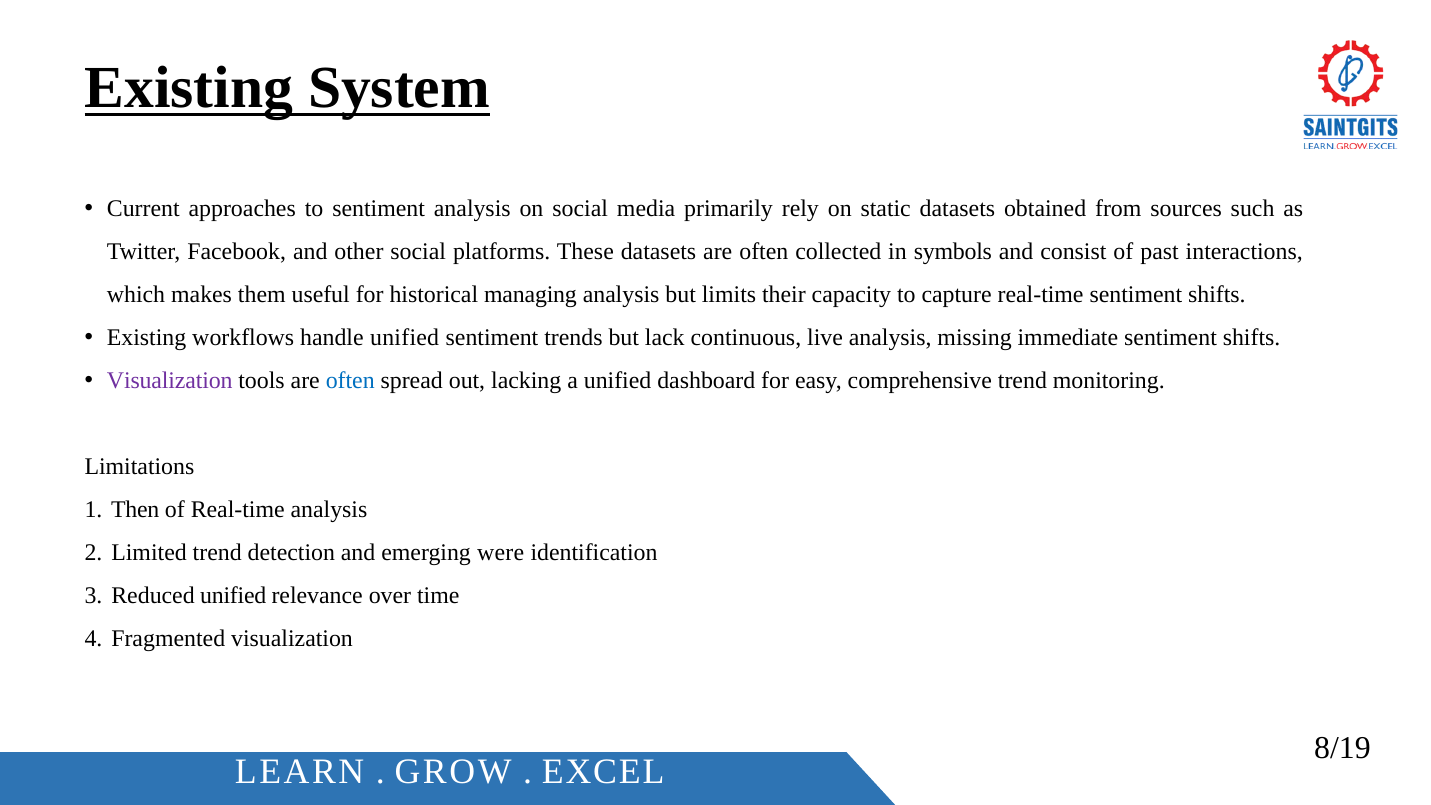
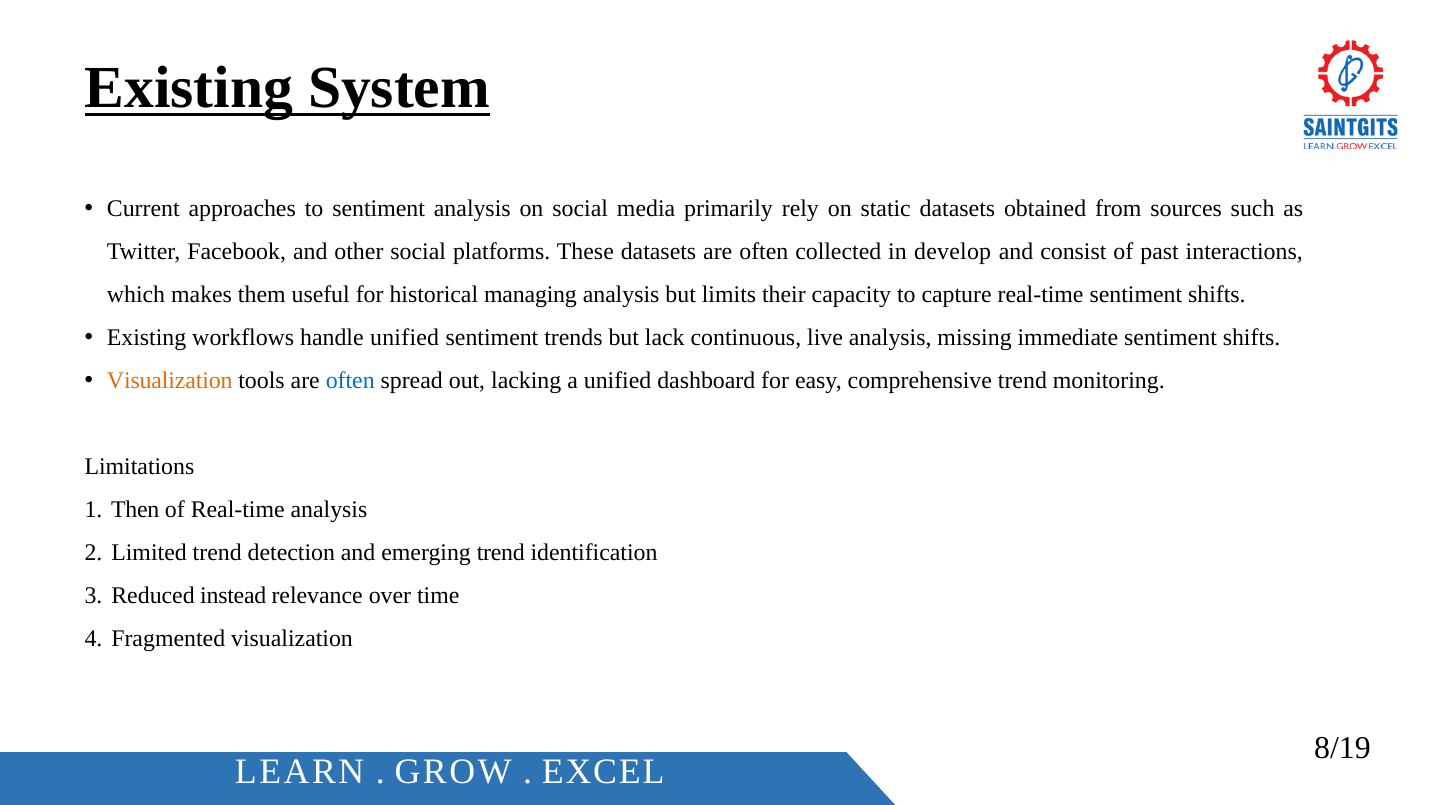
symbols: symbols -> develop (953, 252)
Visualization colour: purple -> orange (170, 381)
emerging were: were -> trend (501, 552)
Reduced unified: unified -> instead (233, 595)
